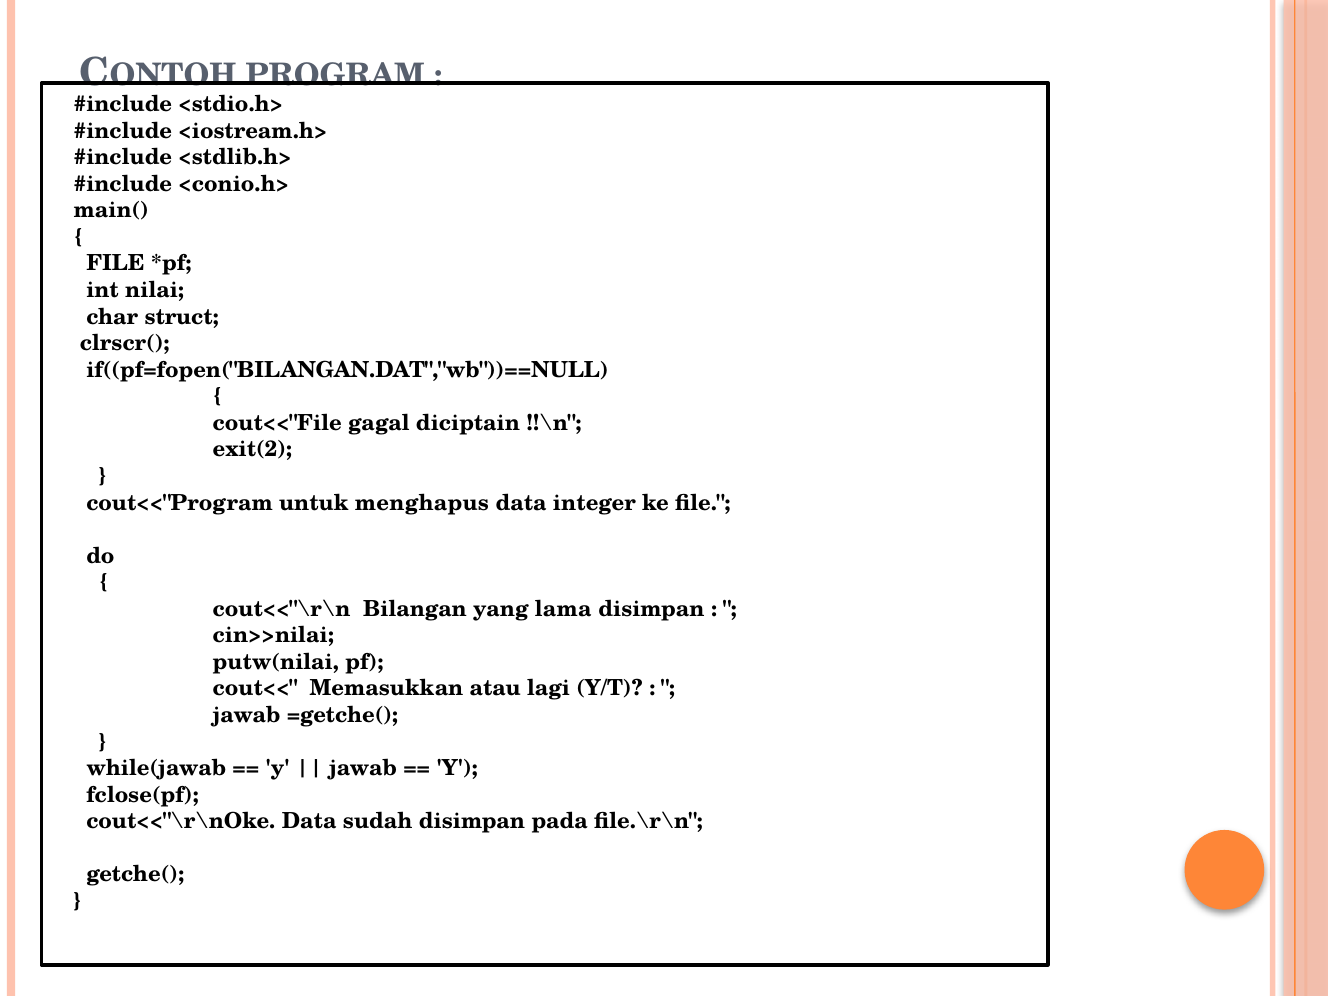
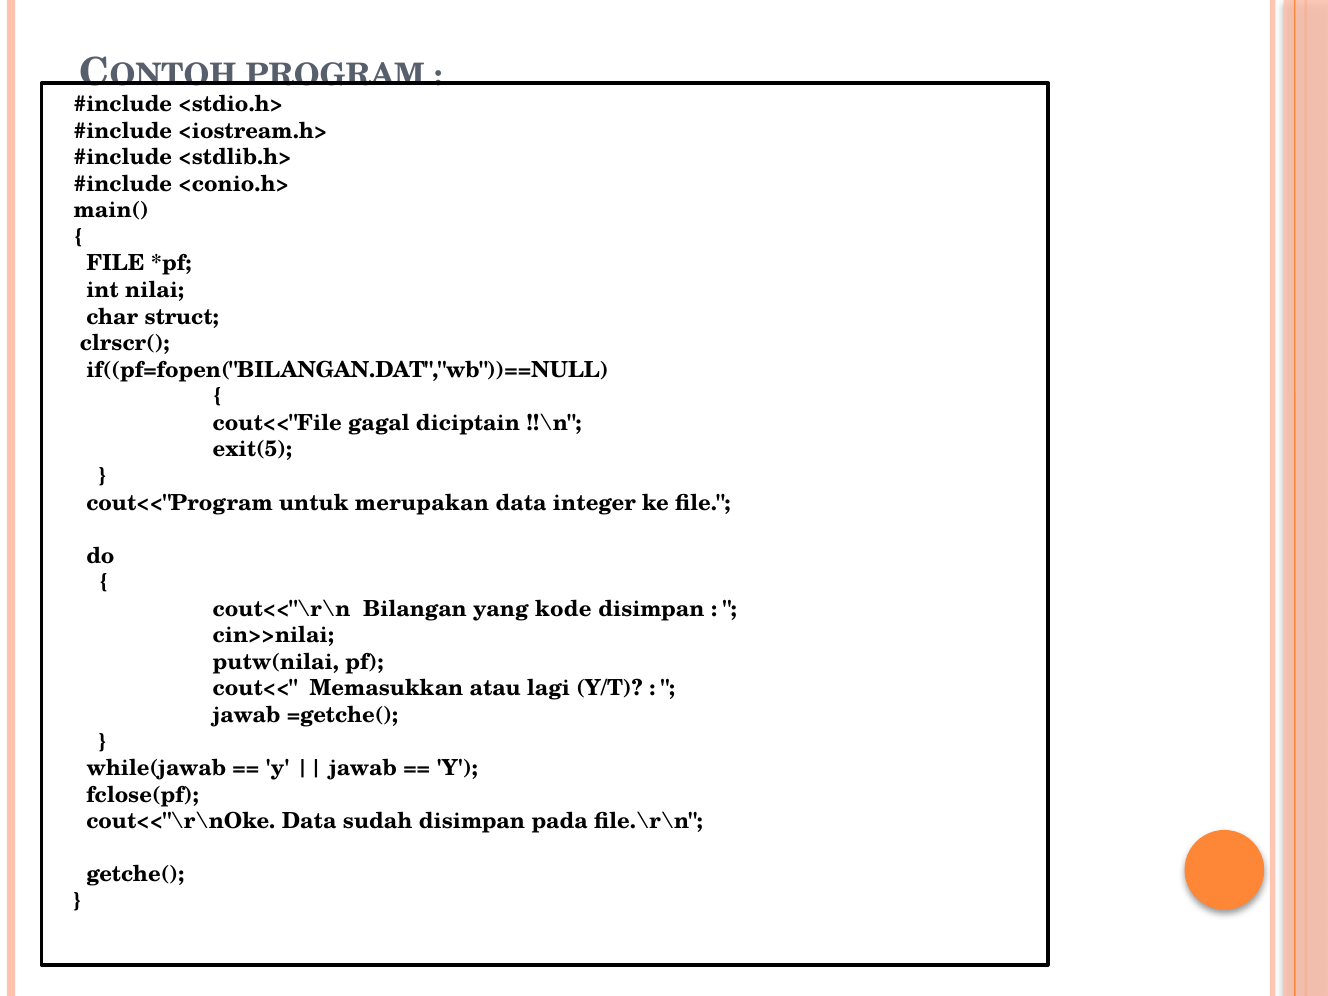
exit(2: exit(2 -> exit(5 (252, 450)
menghapus: menghapus -> merupakan (422, 503)
lama: lama -> kode (563, 609)
